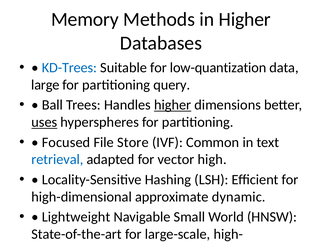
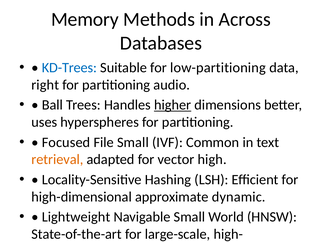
in Higher: Higher -> Across (245, 19)
low-quantization: low-quantization -> low-partitioning (218, 68)
large: large -> right (45, 85)
query: query -> audio (172, 85)
uses underline: present -> none (44, 122)
File Store: Store -> Small (133, 142)
retrieval colour: blue -> orange (57, 159)
